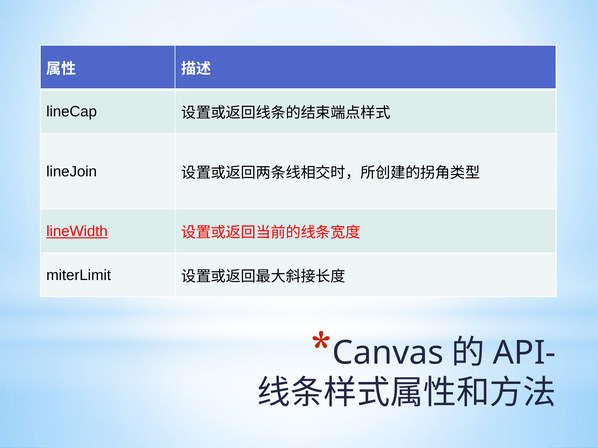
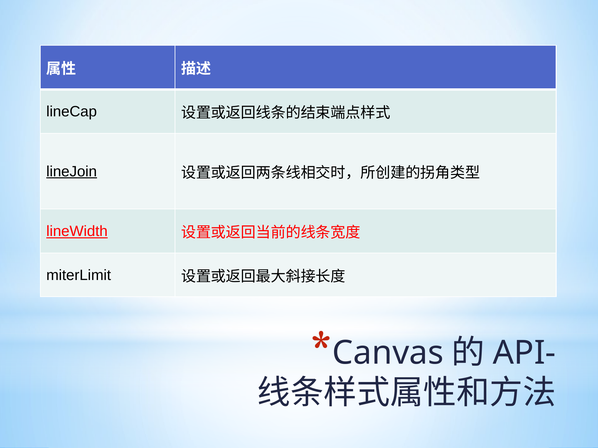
lineJoin underline: none -> present (72, 172)
